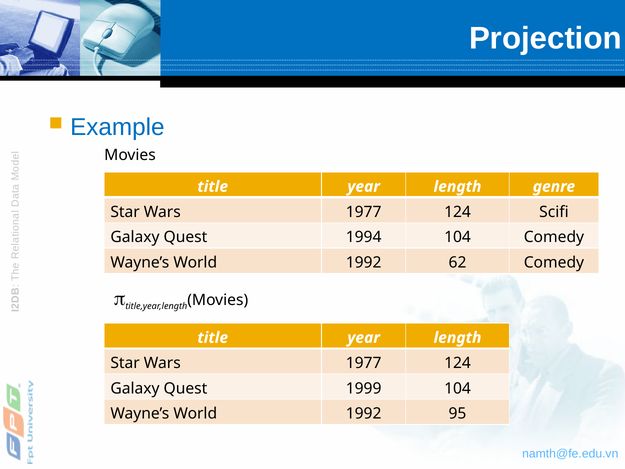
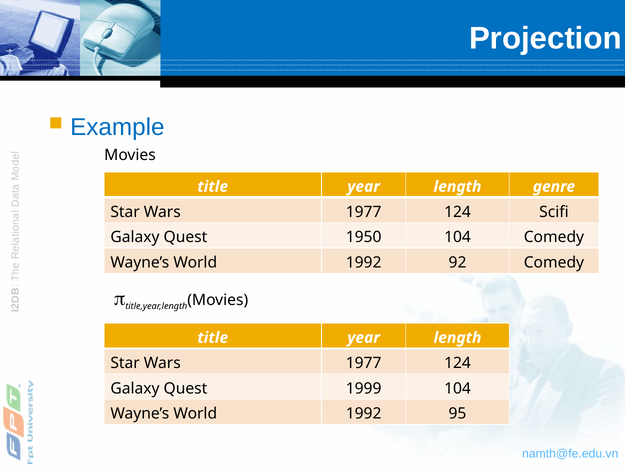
1994: 1994 -> 1950 (364, 237)
62: 62 -> 92 (458, 263)
